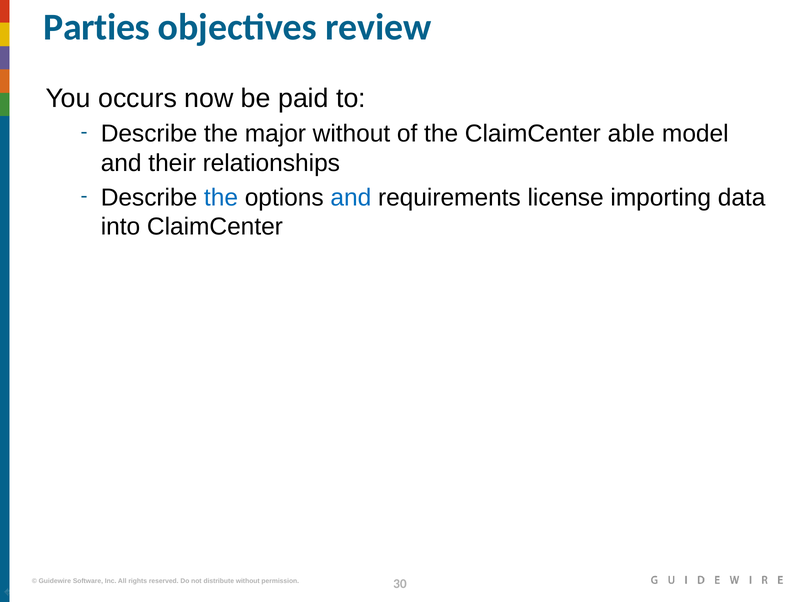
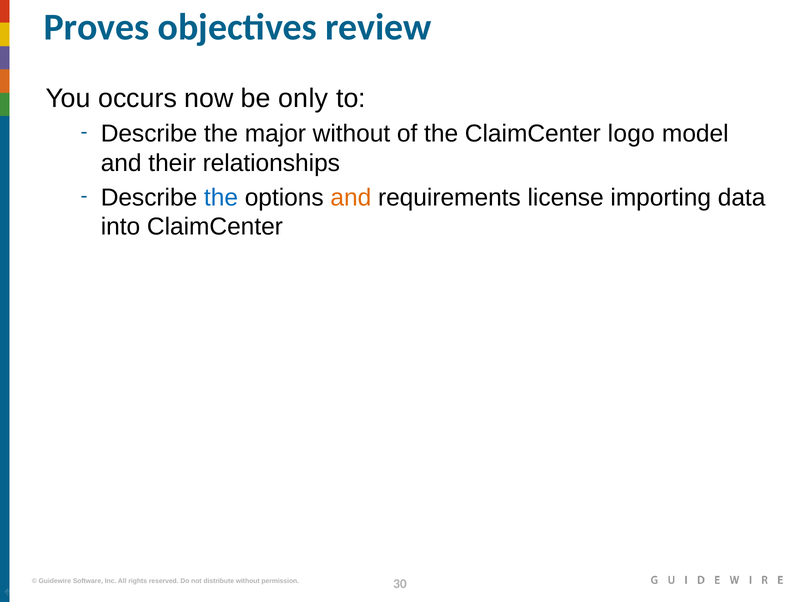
Parties: Parties -> Proves (96, 27)
paid: paid -> only (303, 98)
able: able -> logo (631, 134)
and colour: blue -> orange (351, 198)
